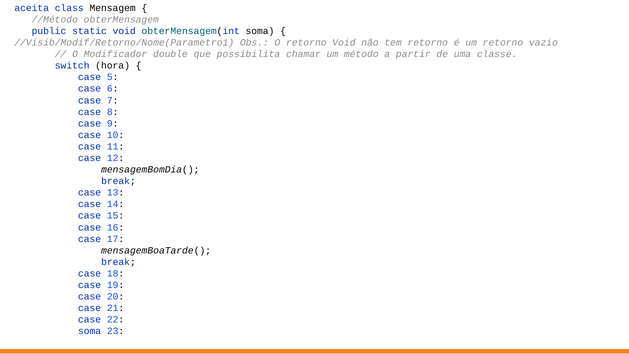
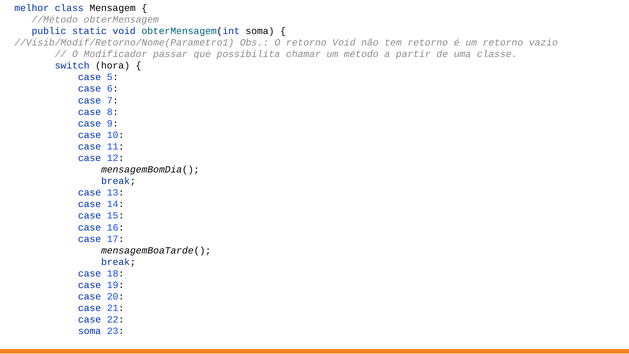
aceita: aceita -> melhor (32, 8)
double: double -> passar (170, 54)
